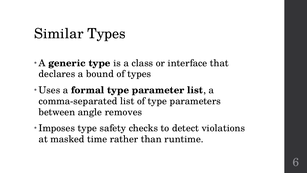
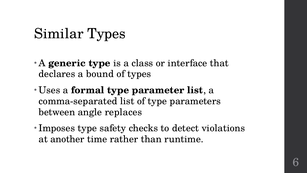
removes: removes -> replaces (123, 112)
masked: masked -> another (67, 139)
